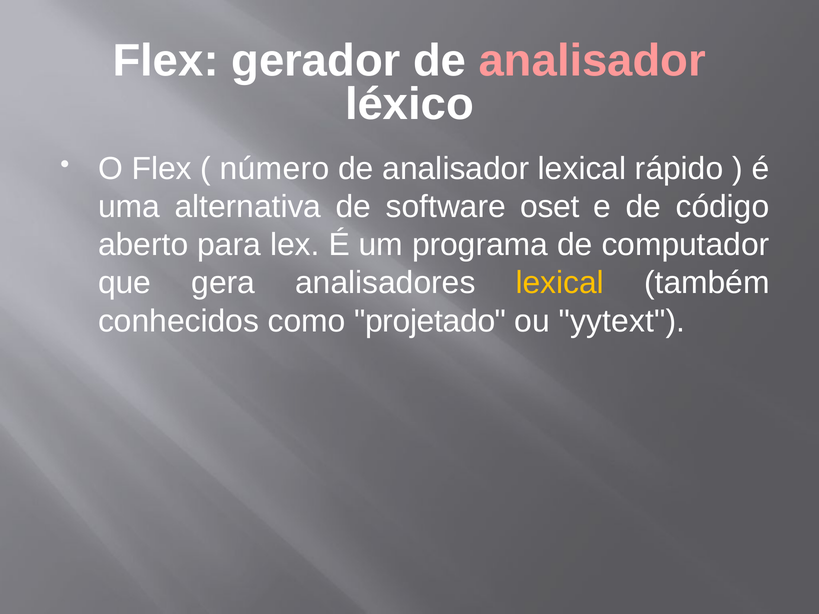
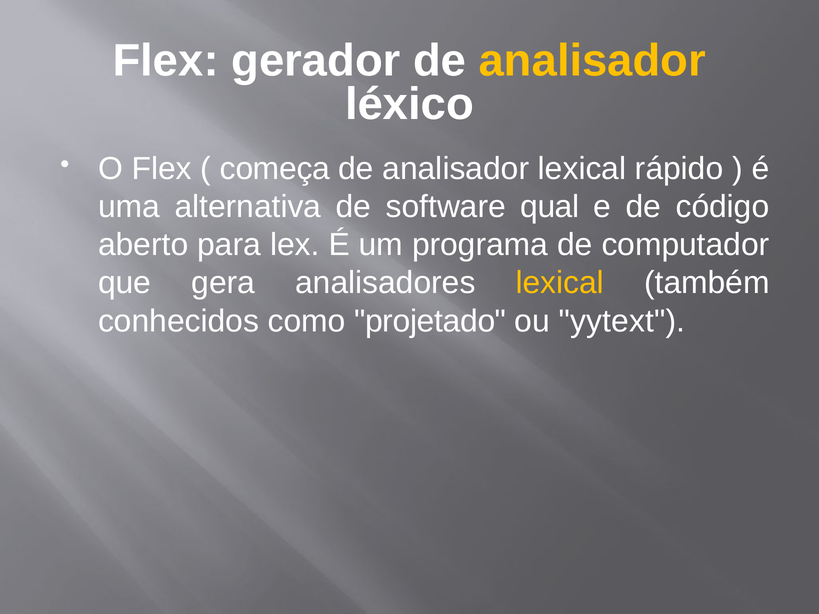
analisador colour: pink -> yellow (592, 61)
número: número -> começa (275, 169)
oset: oset -> qual (550, 207)
